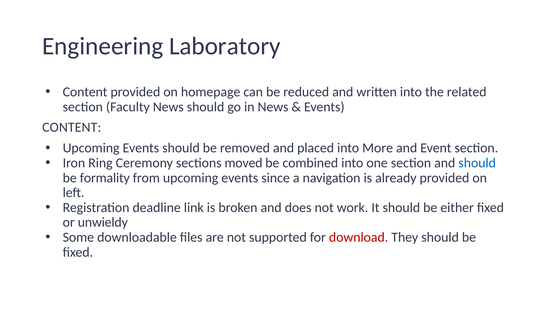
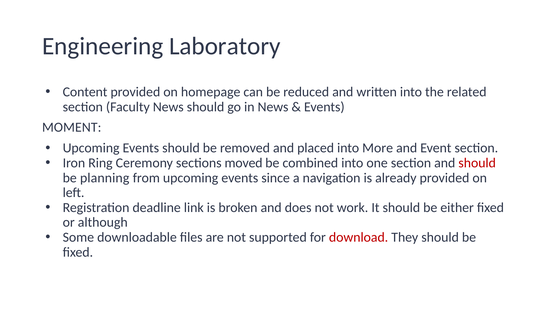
CONTENT: CONTENT -> MOMENT (72, 127)
should colour: blue -> red (477, 163)
formality: formality -> planning (105, 178)
unwieldy: unwieldy -> although (103, 222)
